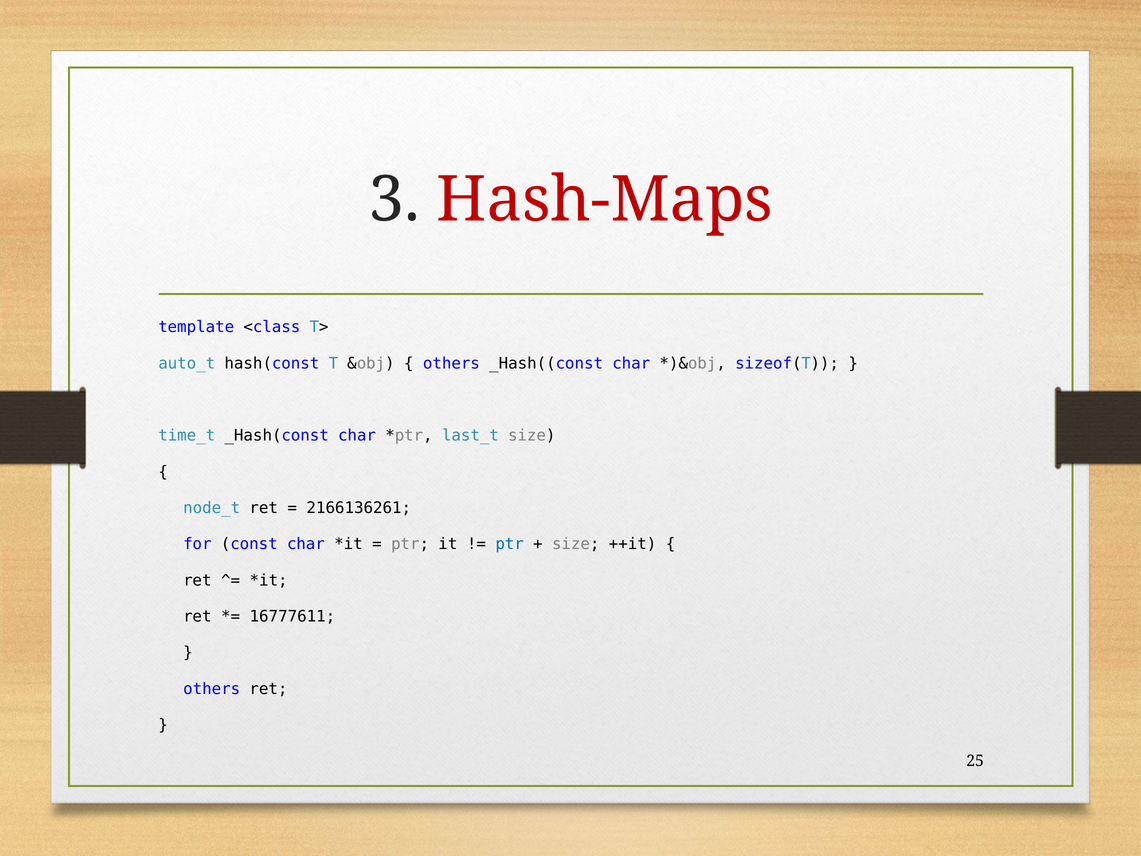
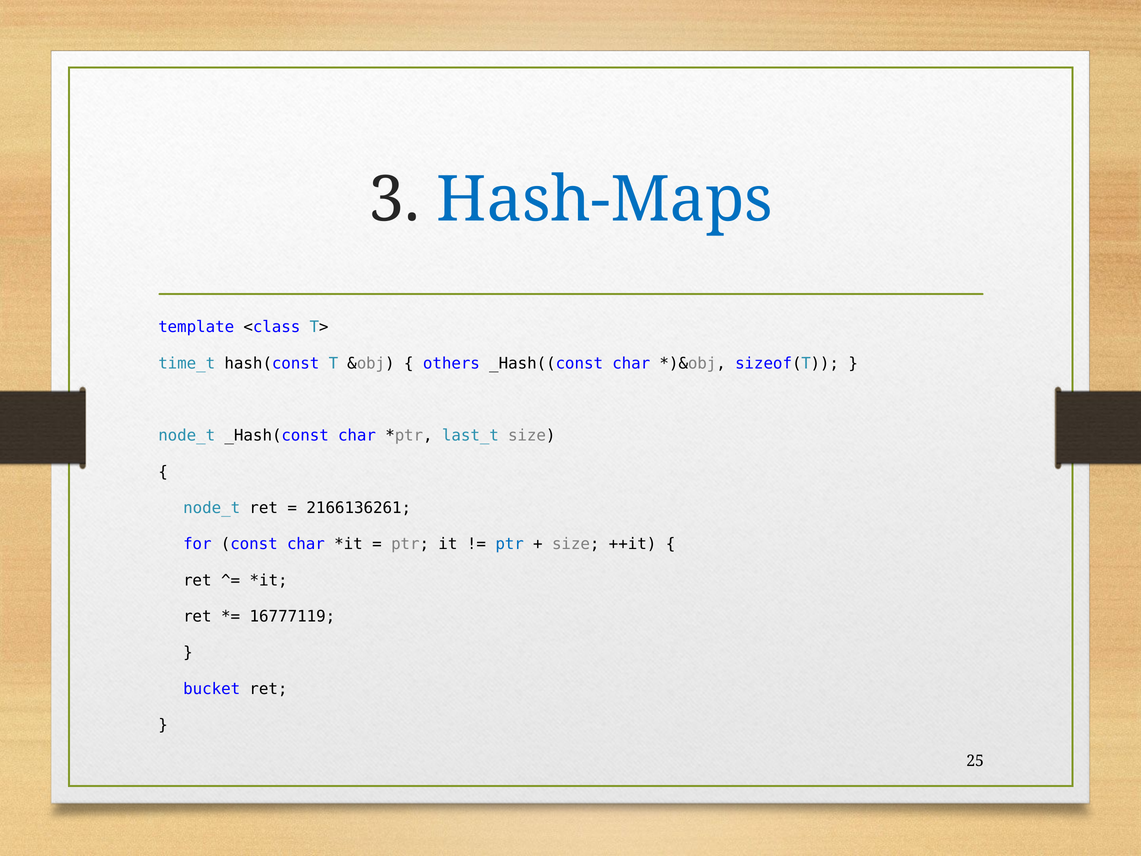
Hash-Maps colour: red -> blue (605, 200)
auto_t: auto_t -> time_t (187, 363)
time_t: time_t -> node_t (187, 436)
16777611: 16777611 -> 16777119 (292, 616)
others: others -> bucket (212, 689)
